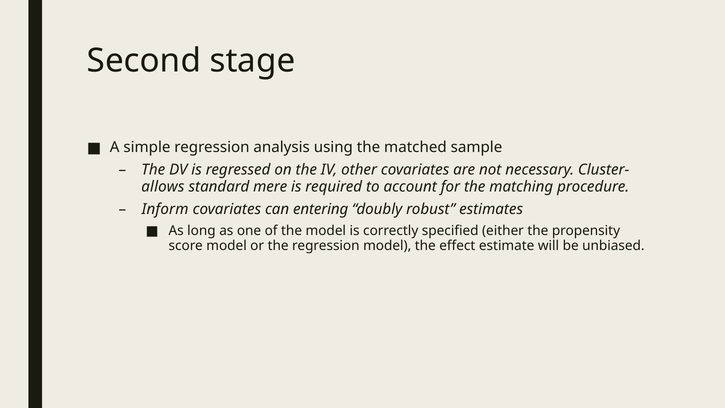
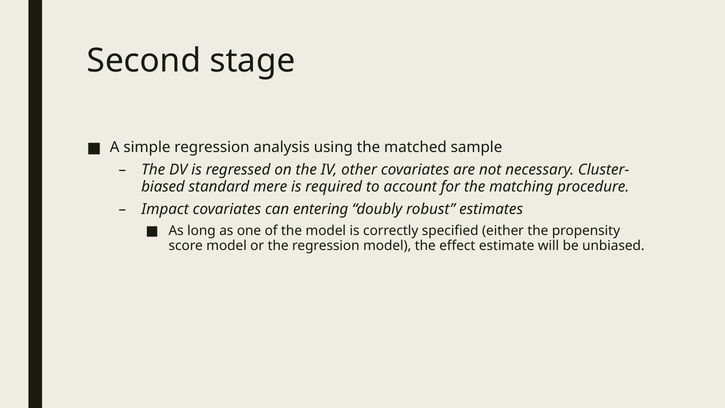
allows: allows -> biased (163, 187)
Inform: Inform -> Impact (165, 209)
